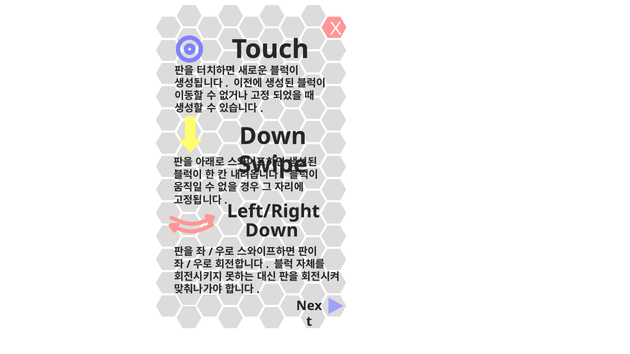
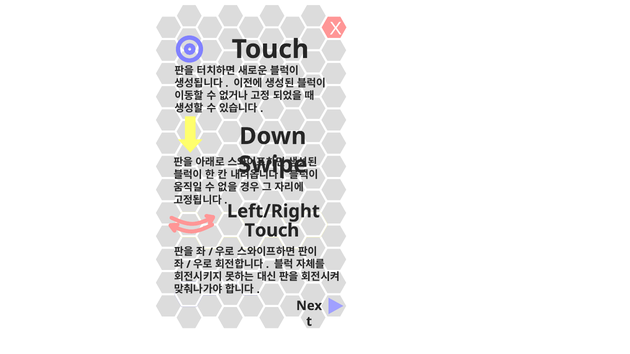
Down: Down -> Touch (272, 231)
